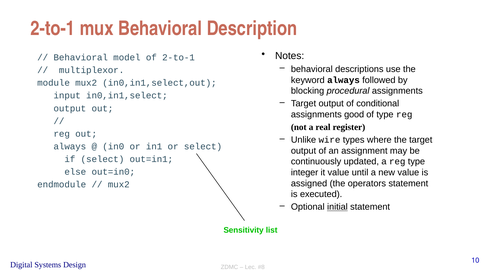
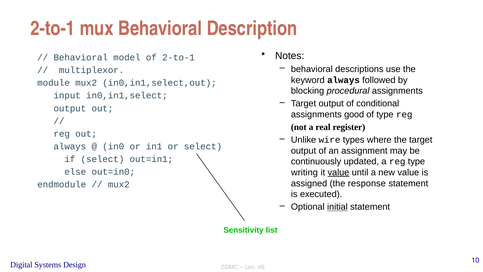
integer: integer -> writing (304, 172)
value underline: none -> present (338, 172)
operators: operators -> response (367, 183)
